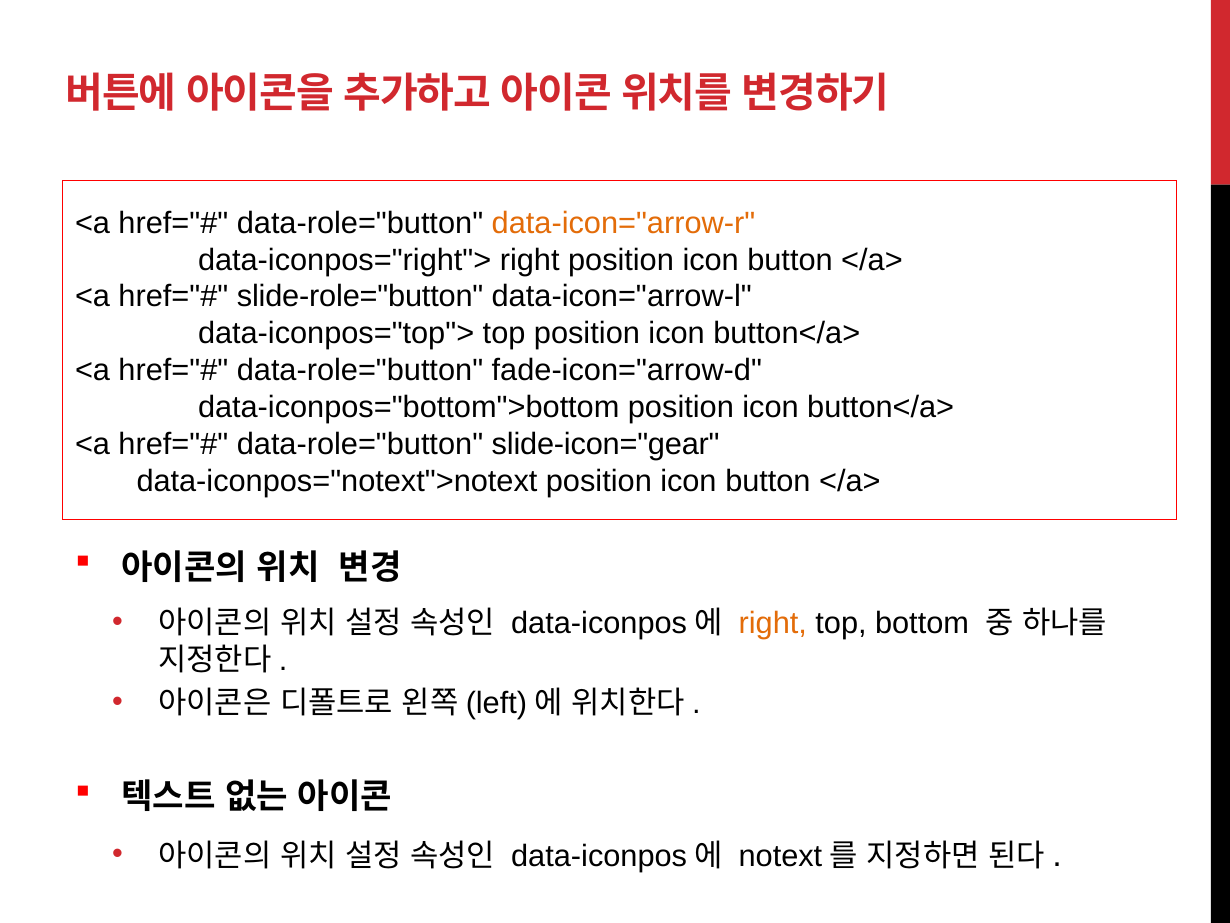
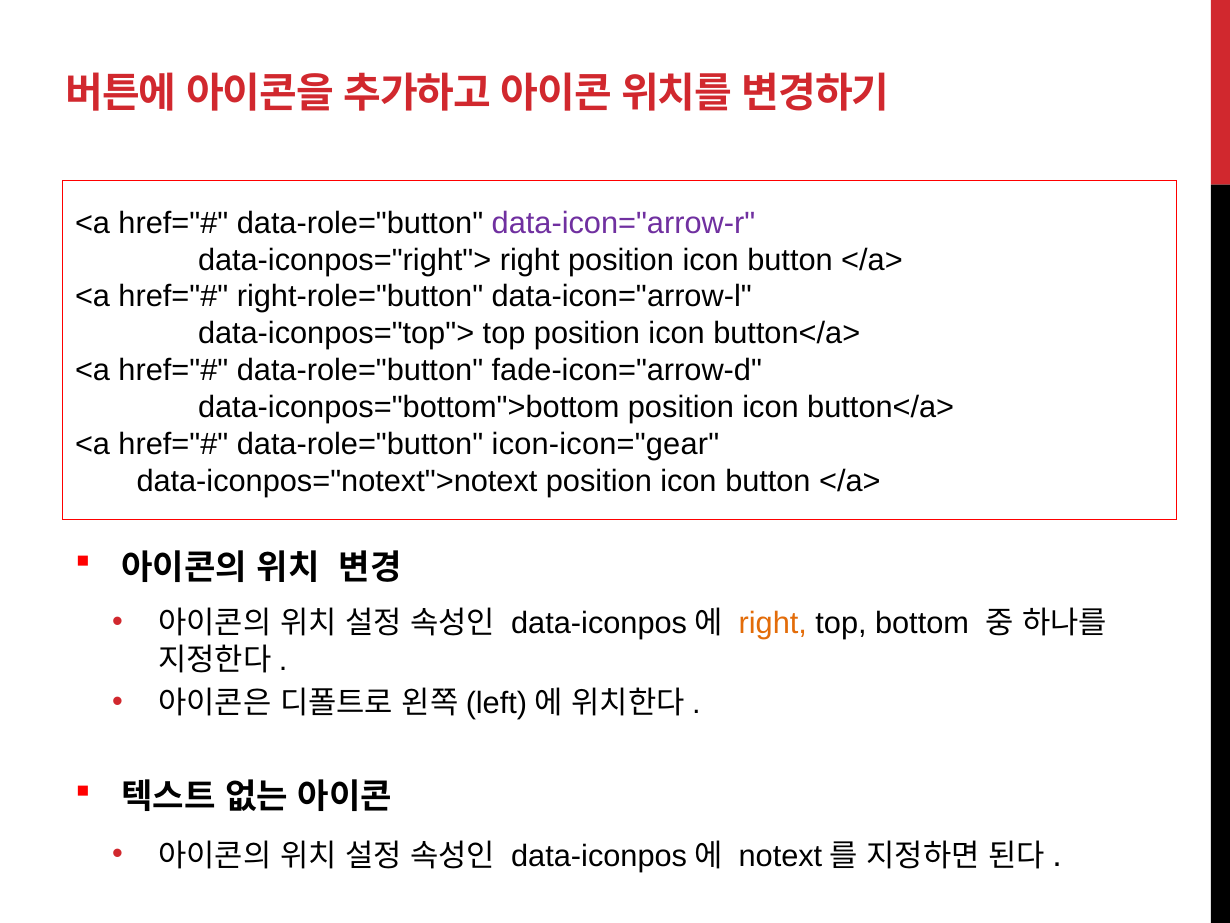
data-icon="arrow-r colour: orange -> purple (623, 223)
slide-role="button: slide-role="button -> right-role="button (360, 297)
slide-icon="gear: slide-icon="gear -> icon-icon="gear (605, 444)
